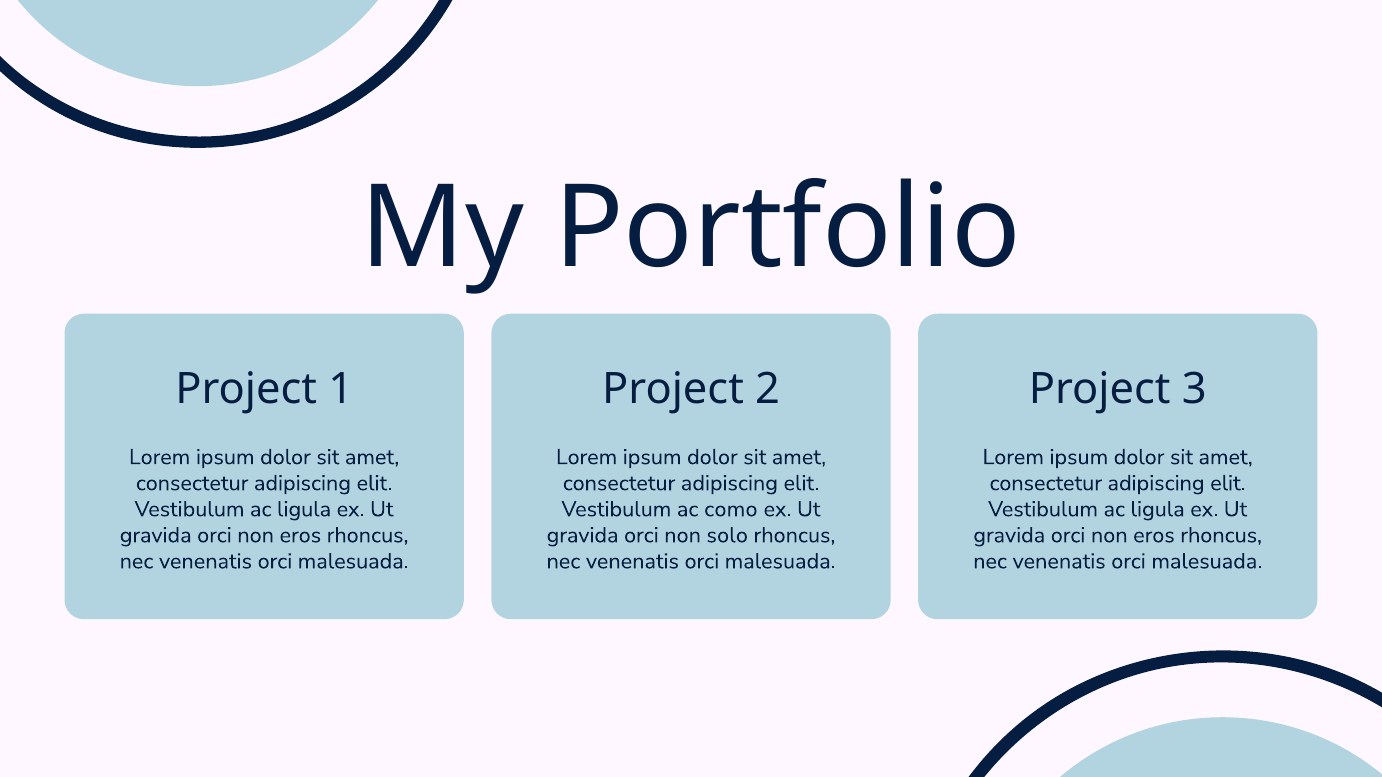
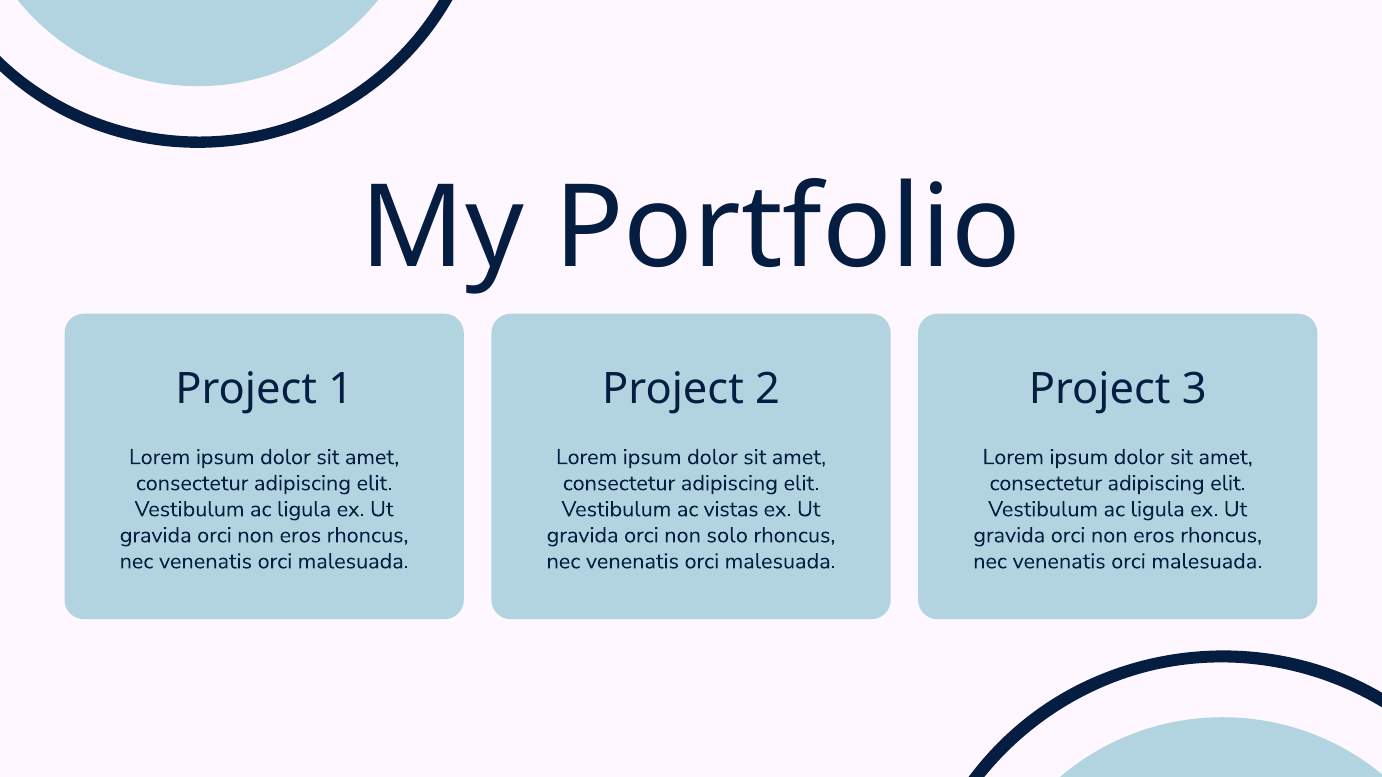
como: como -> vistas (731, 509)
